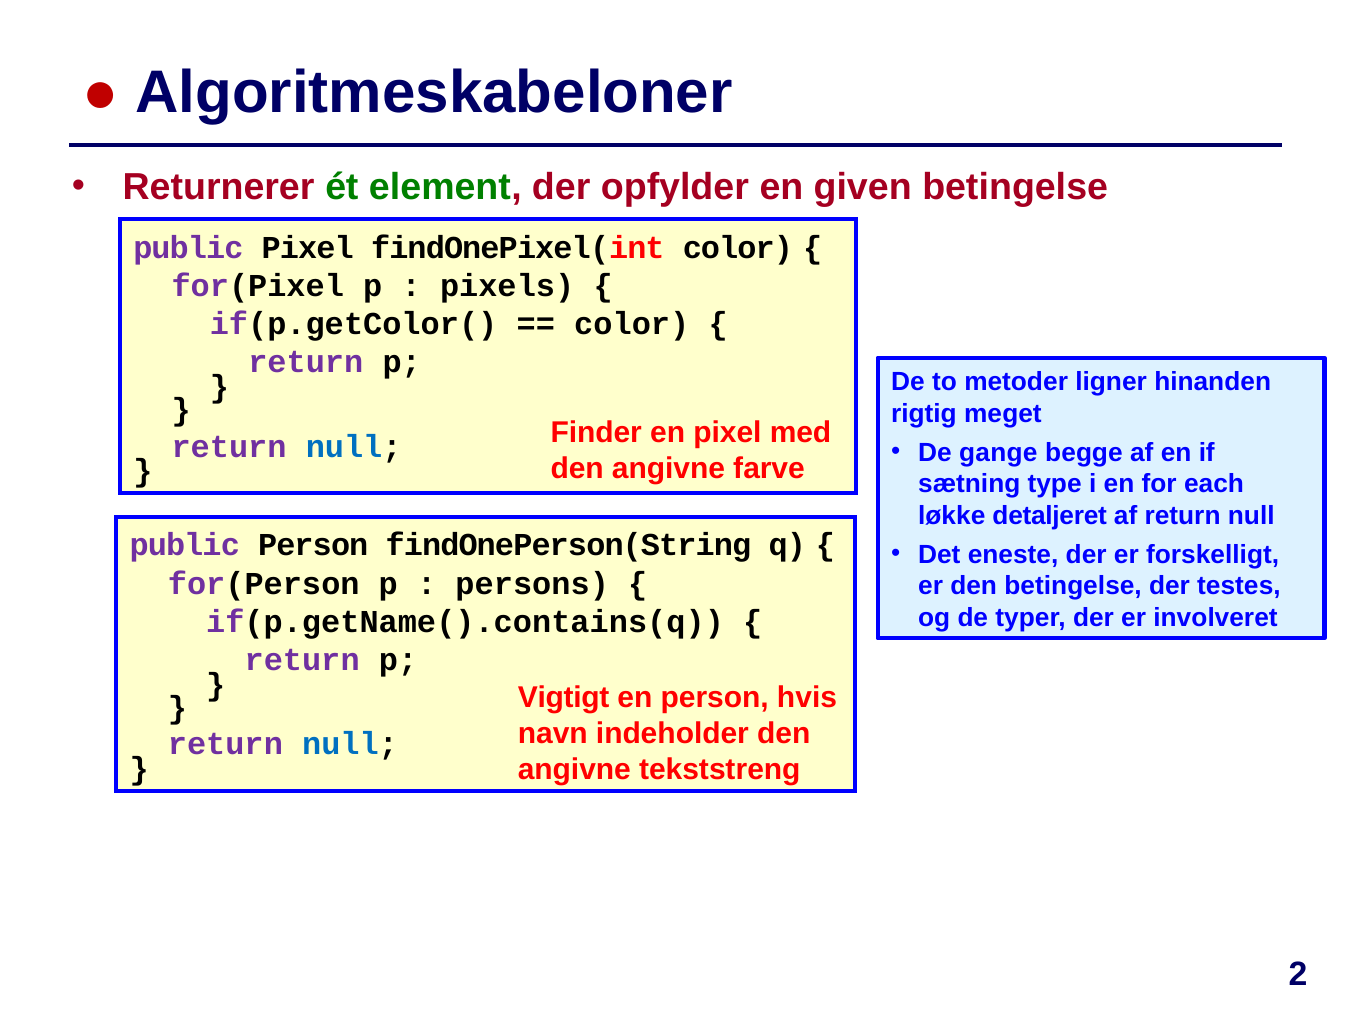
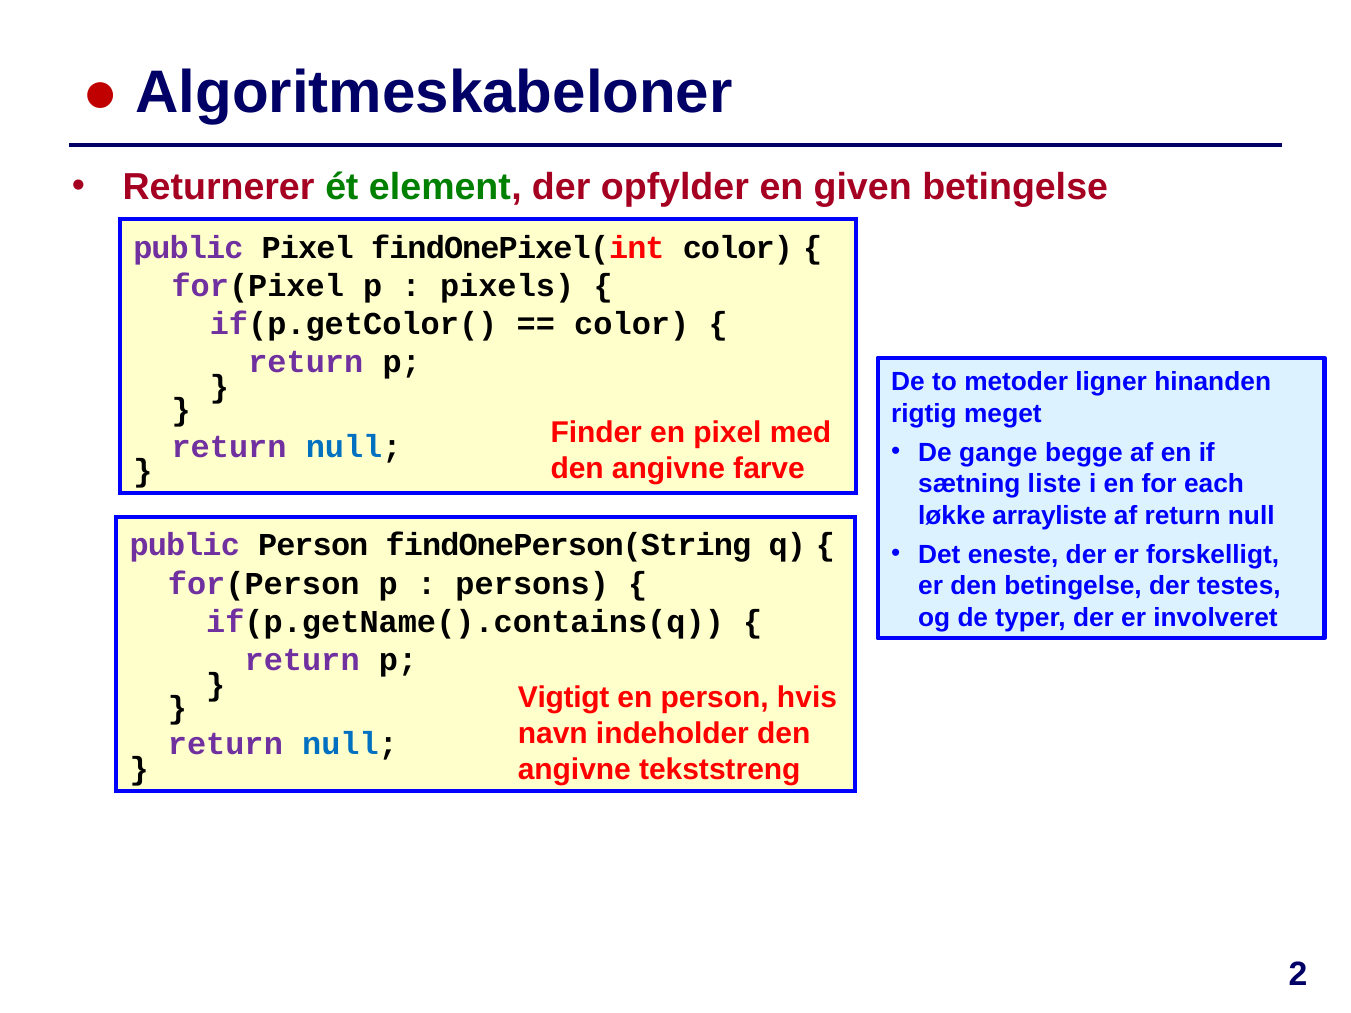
type: type -> liste (1055, 484)
detaljeret: detaljeret -> arrayliste (1050, 516)
